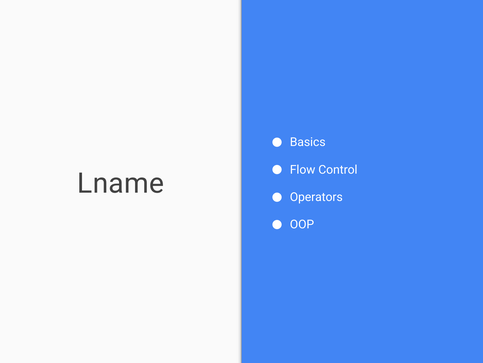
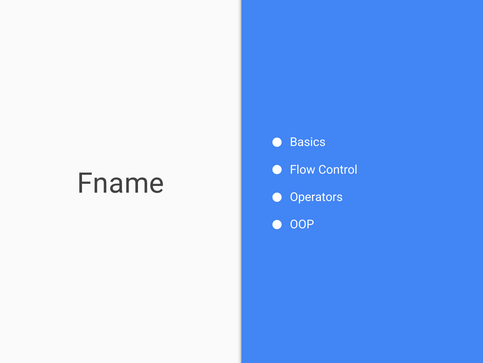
Lname: Lname -> Fname (121, 183)
